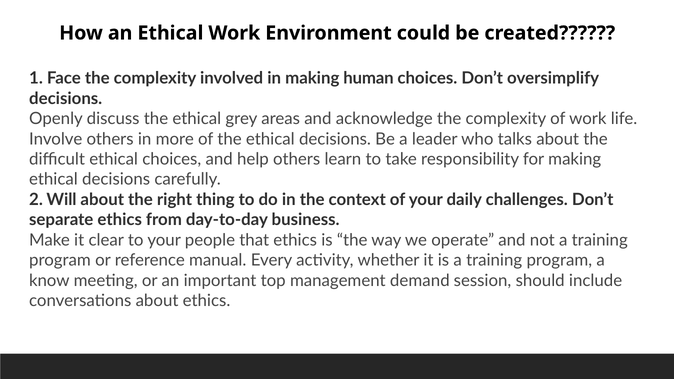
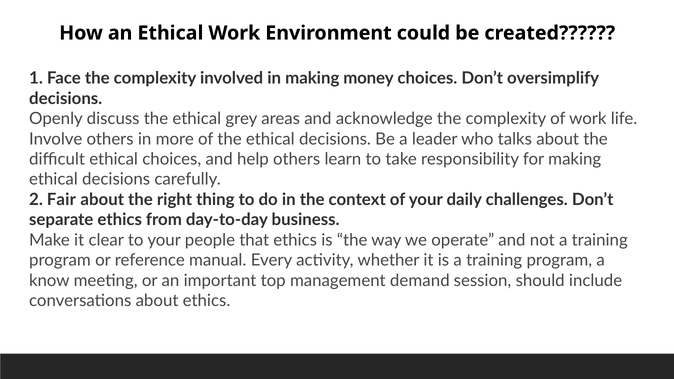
human: human -> money (369, 78)
Will: Will -> Fair (61, 200)
